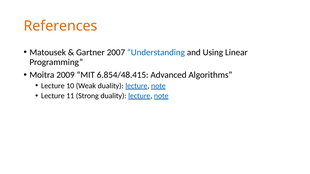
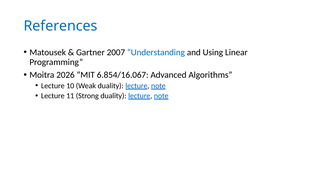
References colour: orange -> blue (61, 26)
2009: 2009 -> 2026 (65, 75)
6.854/48.415: 6.854/48.415 -> 6.854/16.067 (123, 75)
